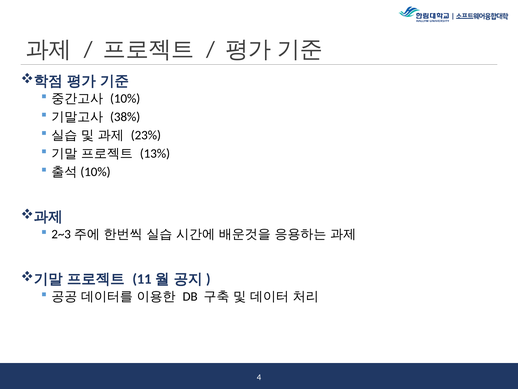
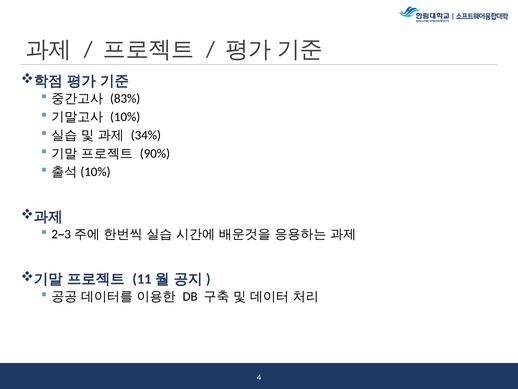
10%: 10% -> 83% (125, 99)
38%: 38% -> 10% (125, 117)
23%: 23% -> 34% (146, 135)
13%: 13% -> 90% (155, 153)
